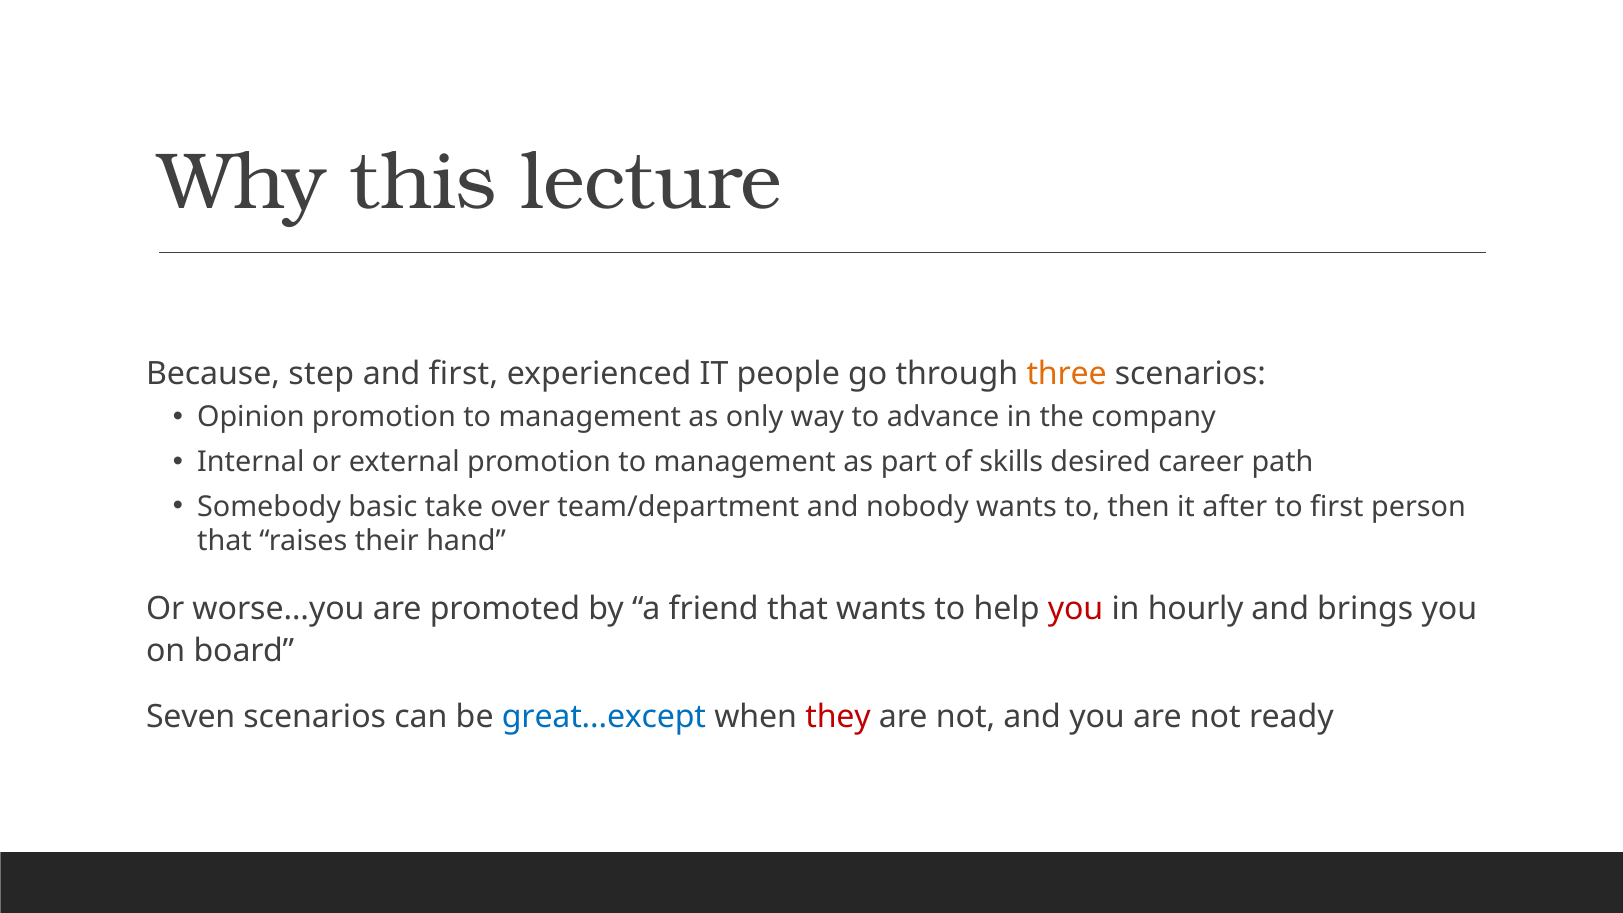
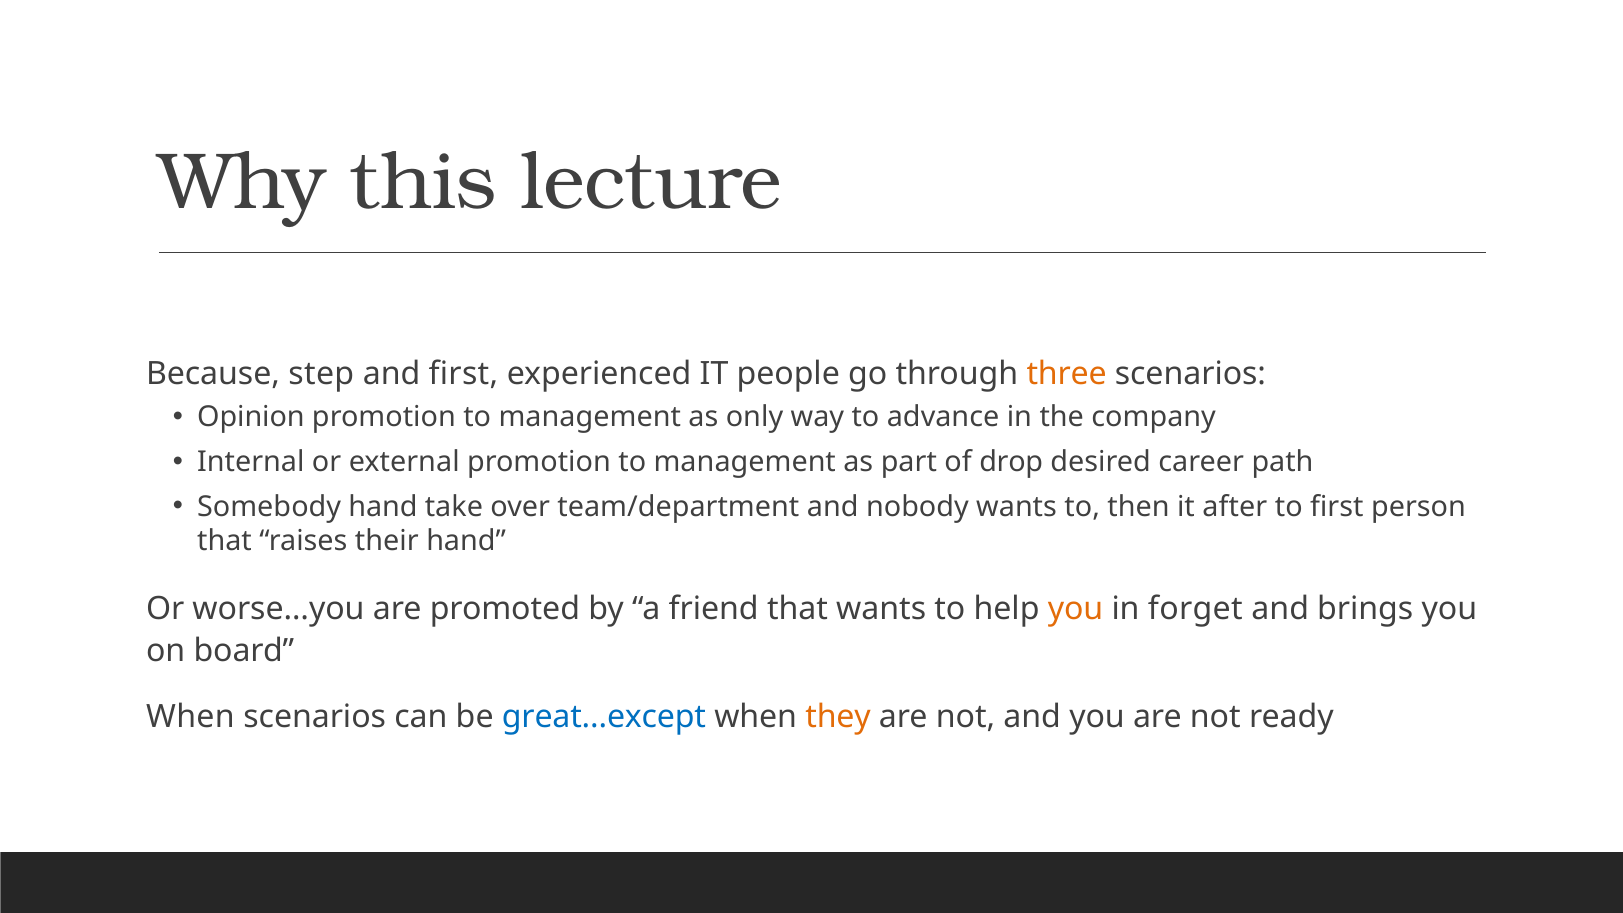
skills: skills -> drop (1011, 462)
Somebody basic: basic -> hand (383, 507)
you colour: red -> orange (1076, 609)
hourly: hourly -> forget (1195, 609)
Seven: Seven -> When (190, 717)
they colour: red -> orange (838, 717)
